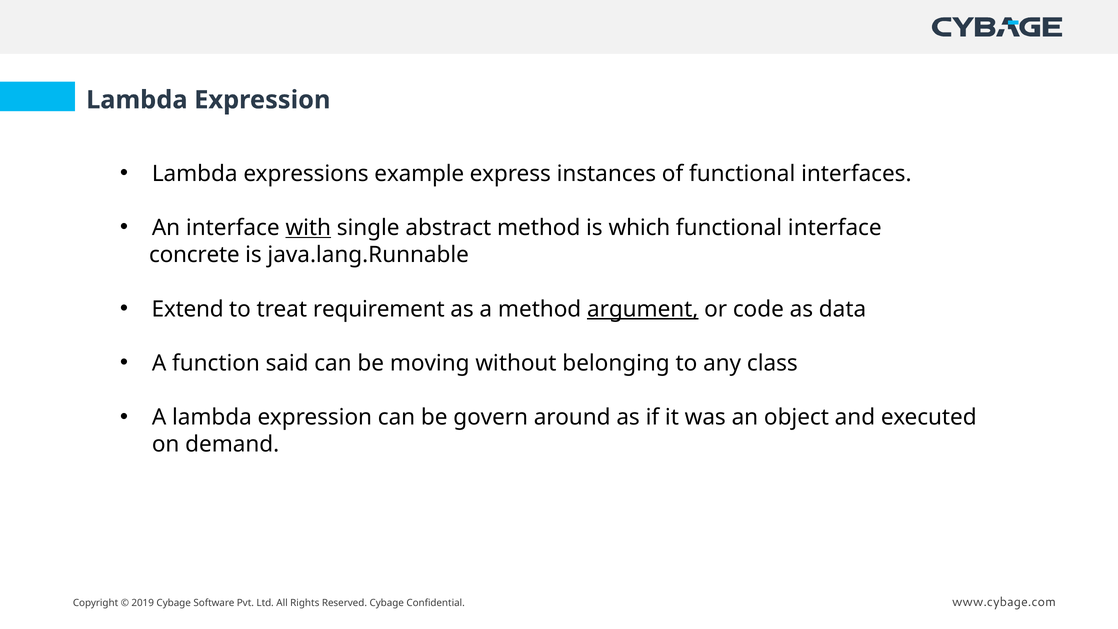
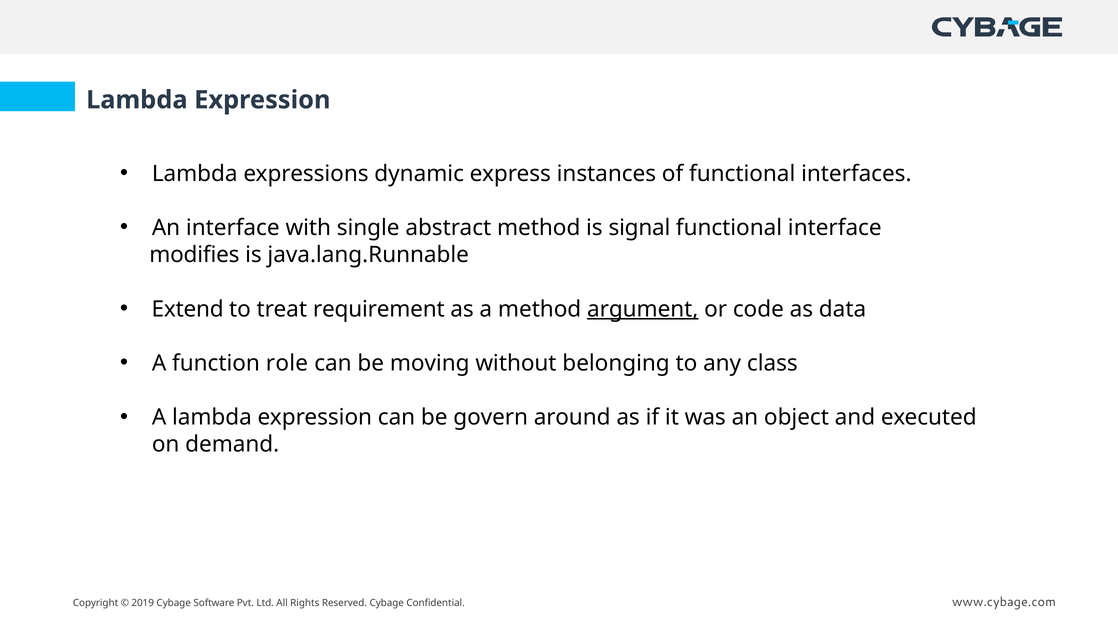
example: example -> dynamic (419, 174)
with underline: present -> none (308, 228)
which: which -> signal (639, 228)
concrete: concrete -> modifies (194, 255)
said: said -> role (287, 363)
